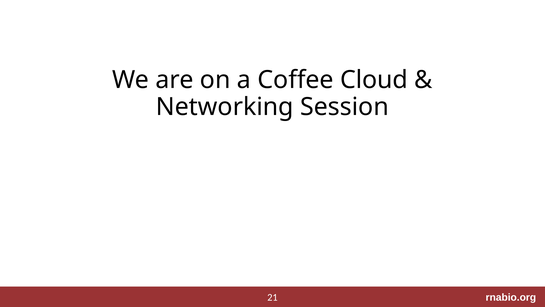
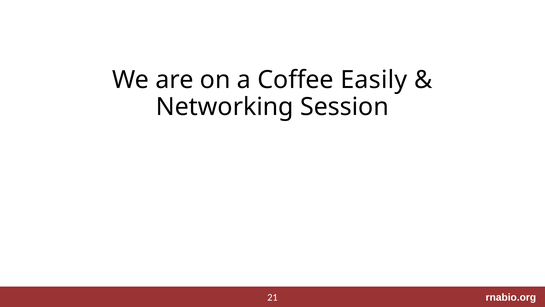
Cloud: Cloud -> Easily (374, 80)
